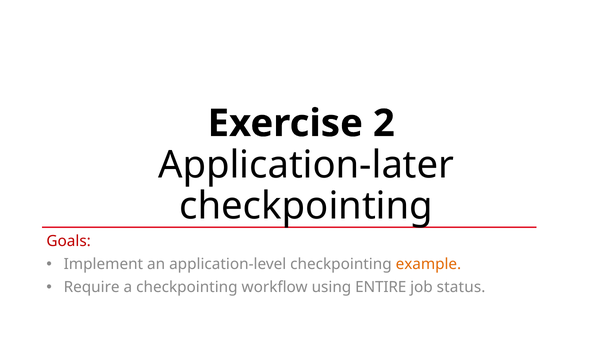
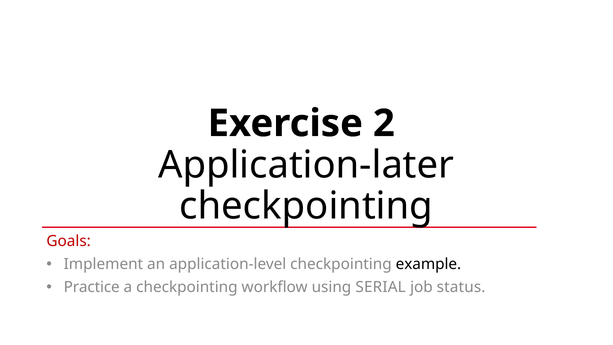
example colour: orange -> black (428, 264)
Require: Require -> Practice (92, 287)
ENTIRE: ENTIRE -> SERIAL (381, 287)
